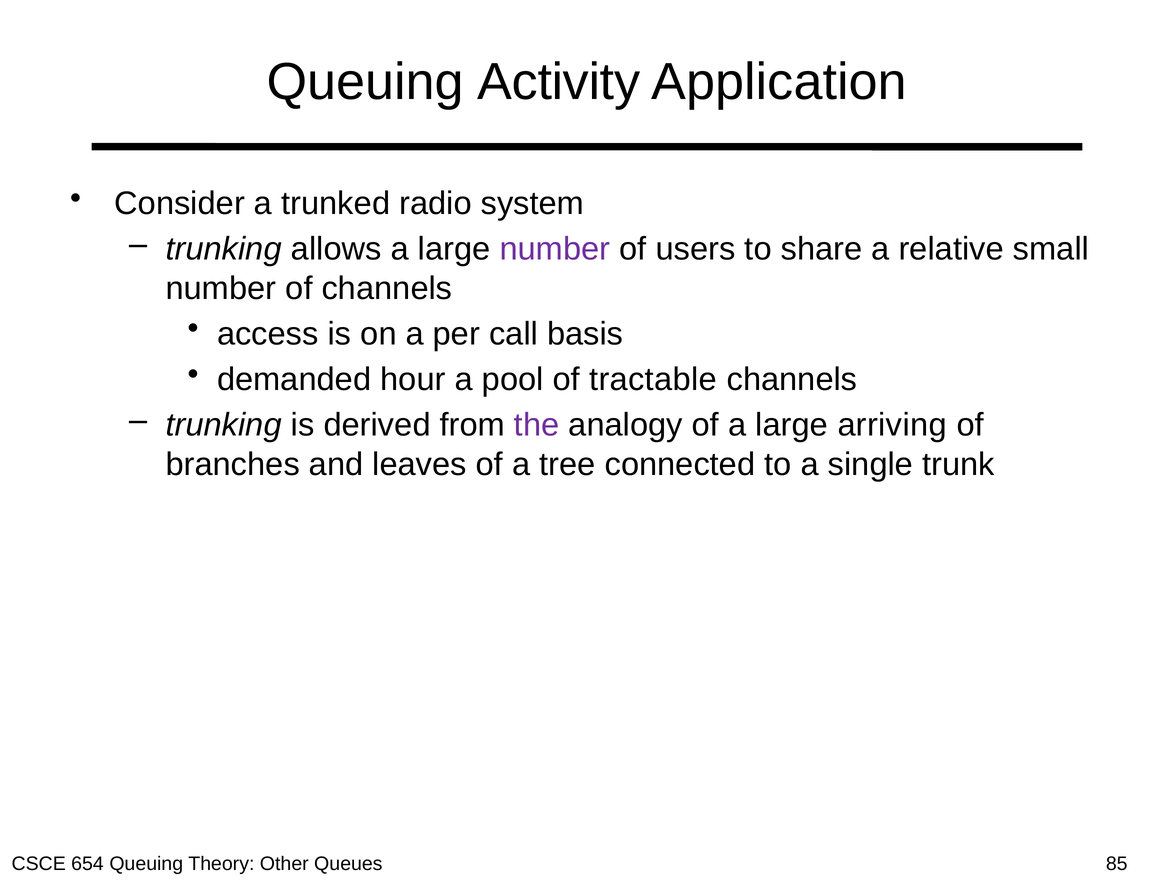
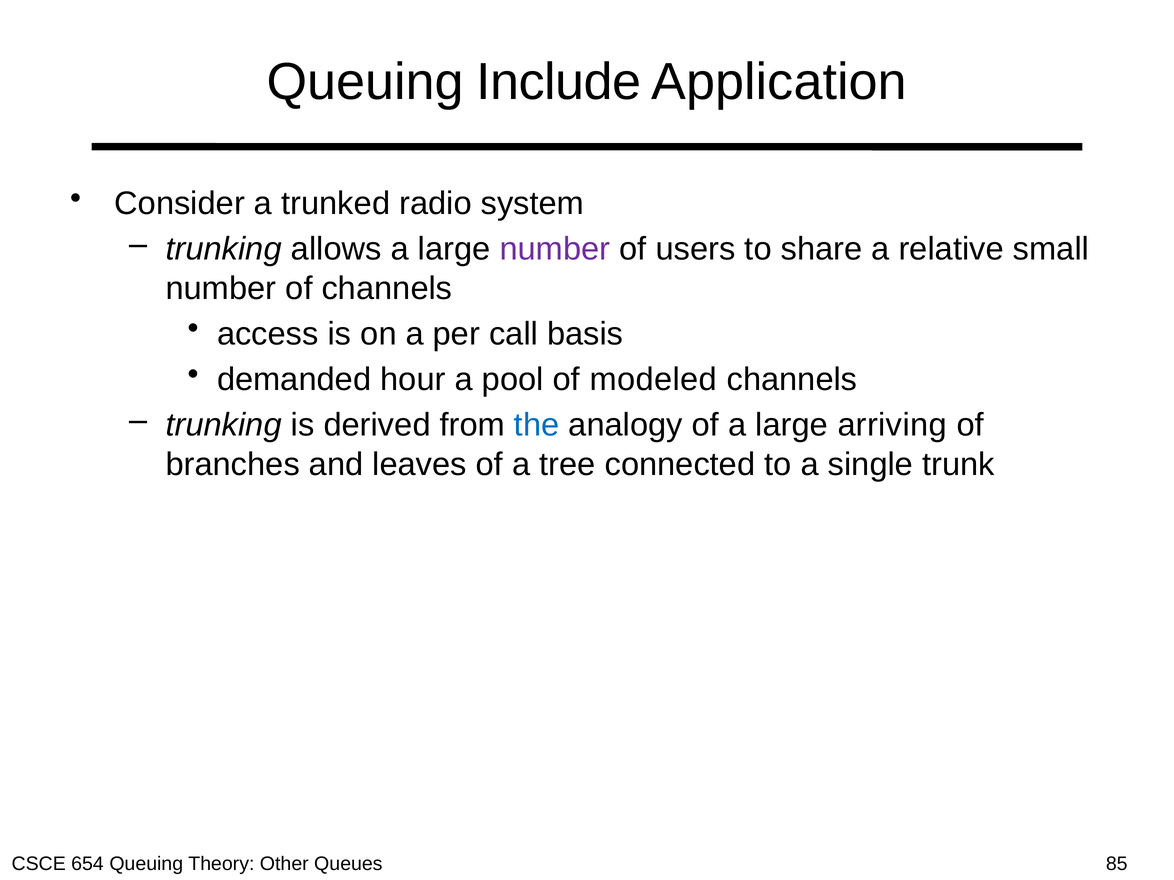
Activity: Activity -> Include (559, 82)
tractable: tractable -> modeled (653, 380)
the colour: purple -> blue (537, 425)
